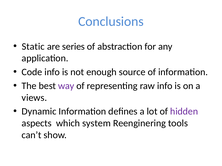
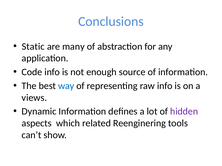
series: series -> many (73, 47)
way colour: purple -> blue (66, 86)
system: system -> related (97, 124)
